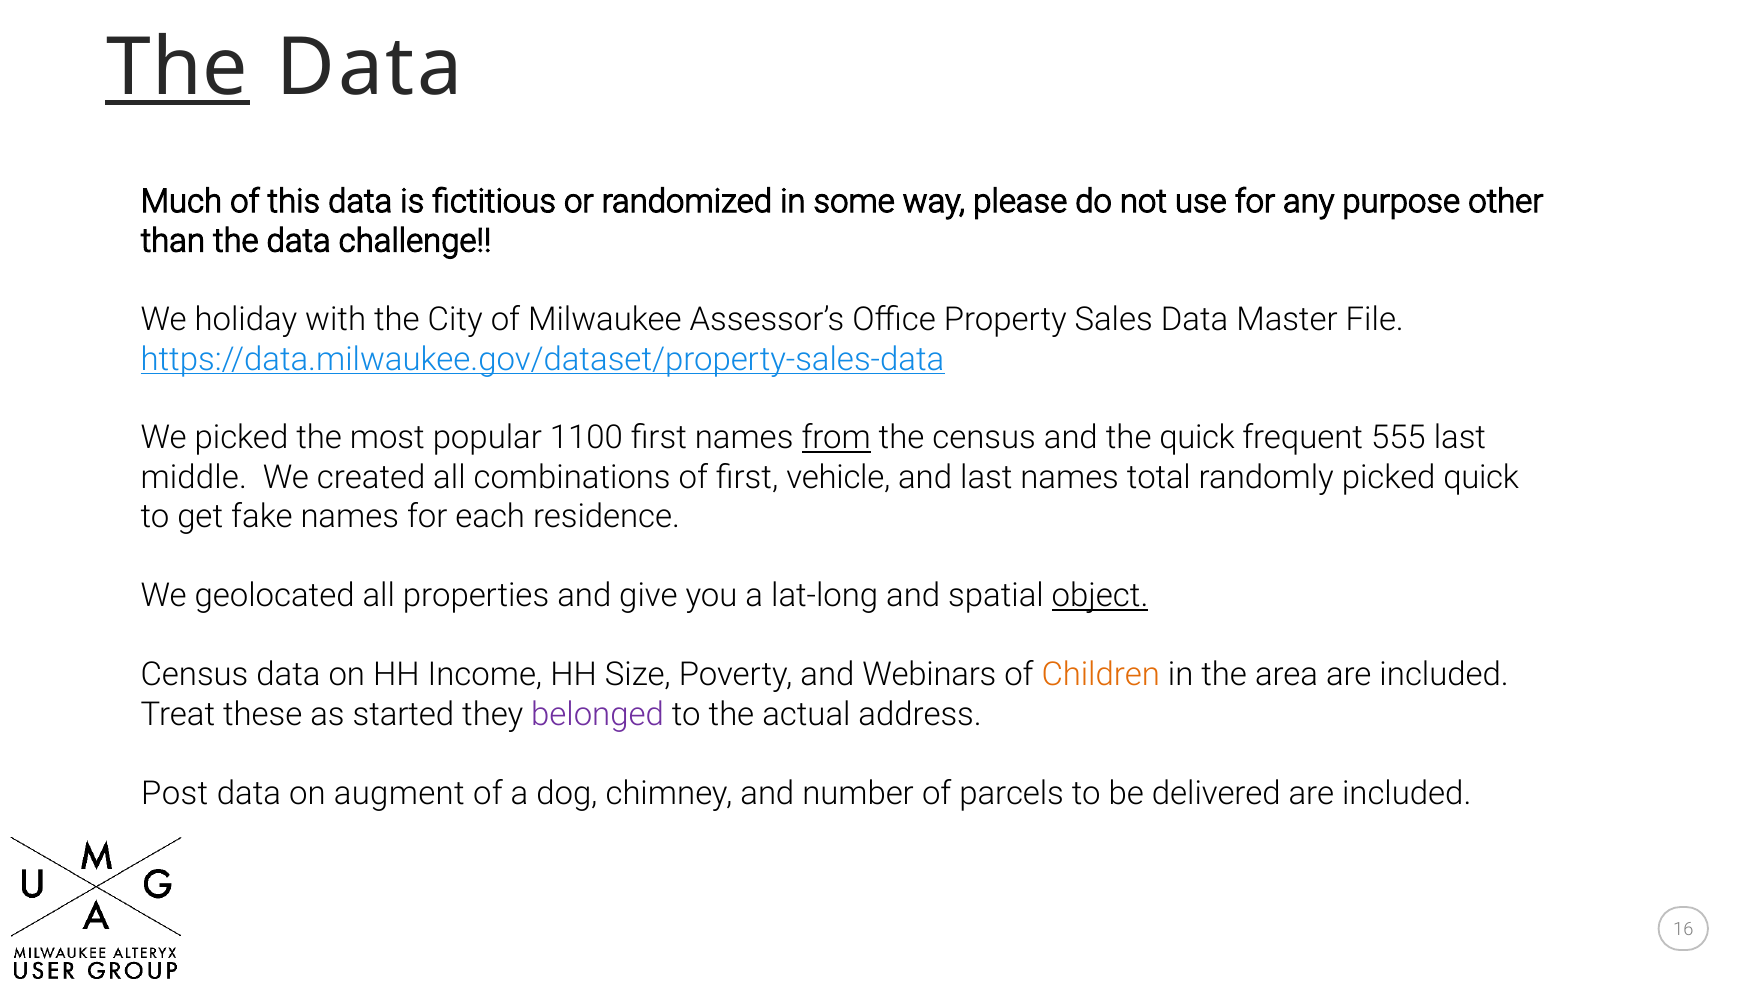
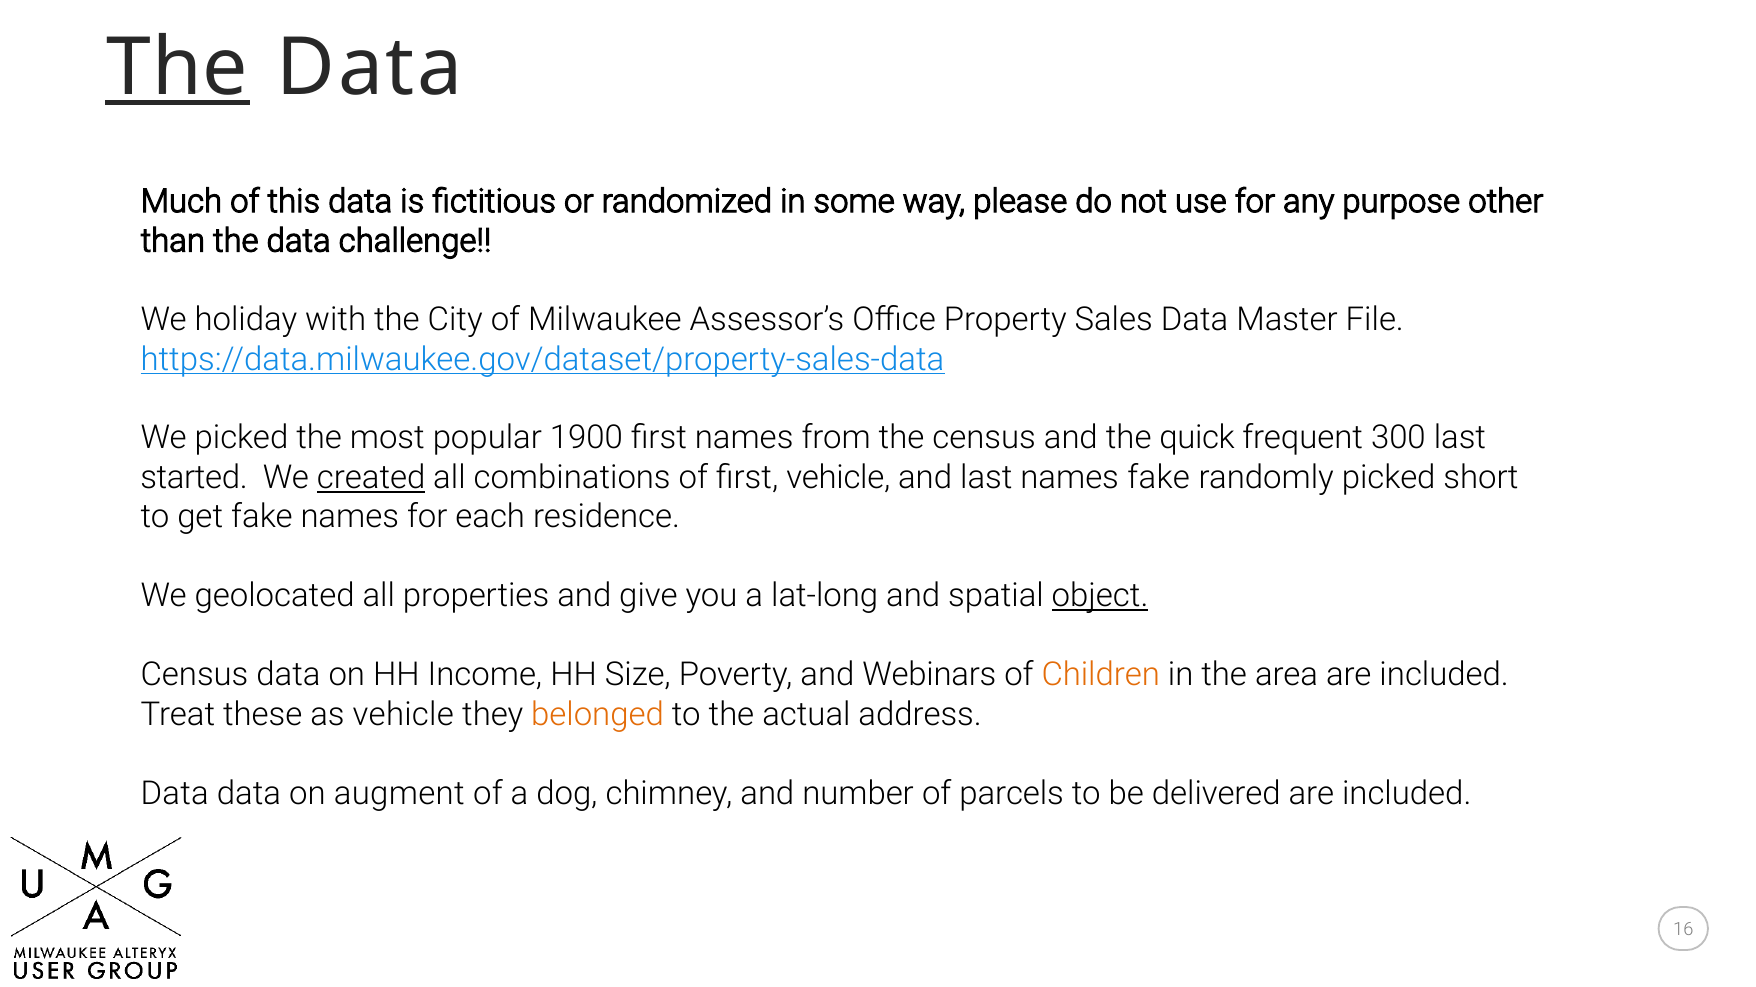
1100: 1100 -> 1900 (586, 438)
from underline: present -> none (836, 438)
555: 555 -> 300 (1398, 438)
middle: middle -> started (194, 478)
created underline: none -> present (371, 478)
names total: total -> fake (1159, 478)
picked quick: quick -> short (1481, 478)
as started: started -> vehicle (403, 715)
belonged colour: purple -> orange (598, 715)
Post: Post -> Data (175, 794)
